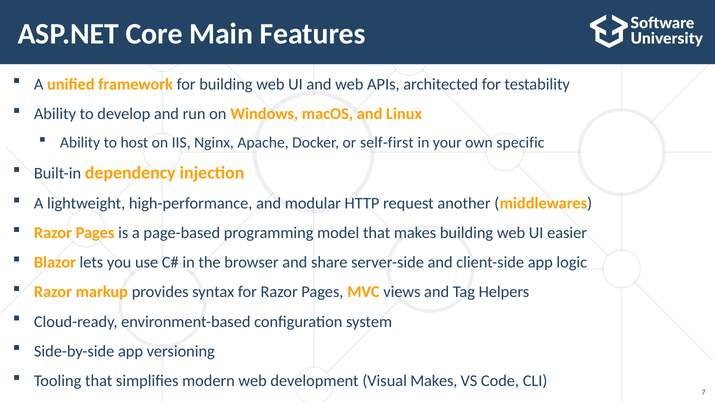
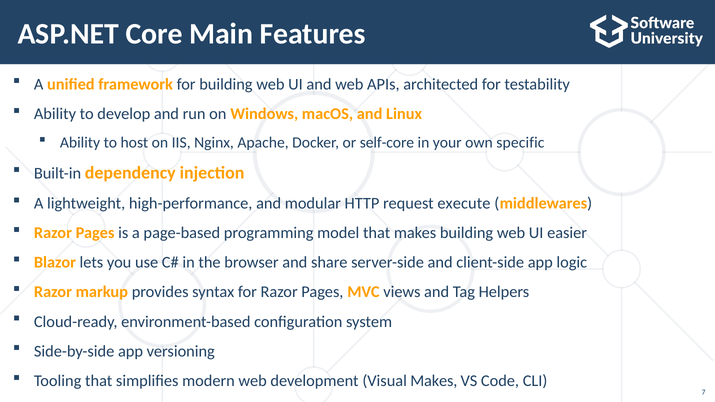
self-first: self-first -> self-core (387, 143)
another: another -> execute (464, 203)
